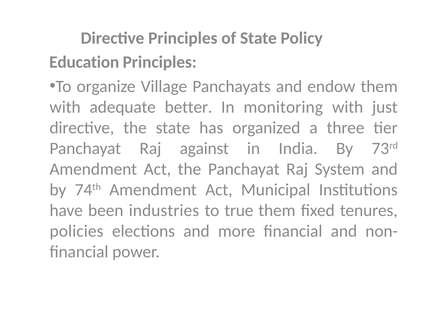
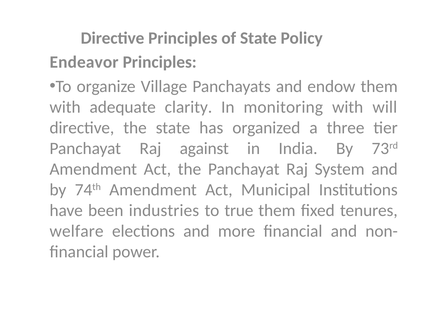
Education: Education -> Endeavor (84, 62)
better: better -> clarity (188, 107)
just: just -> will (385, 107)
policies: policies -> welfare (77, 231)
